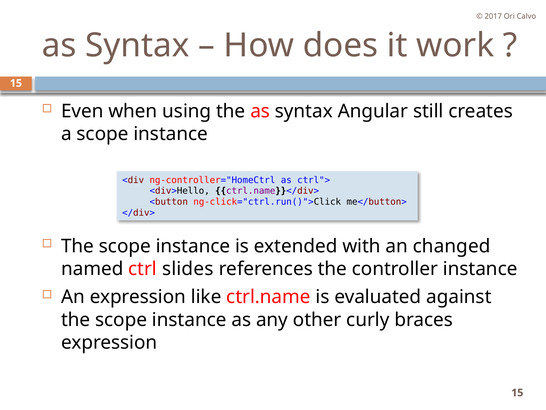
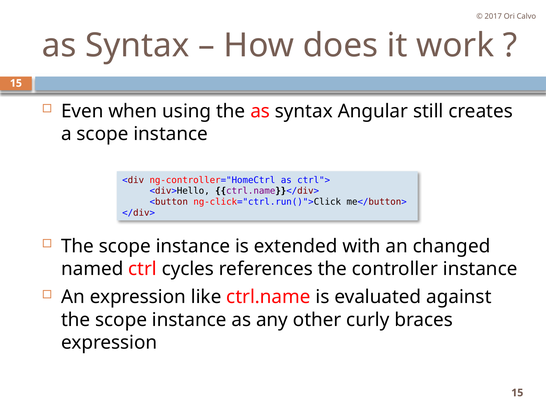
slides: slides -> cycles (188, 269)
